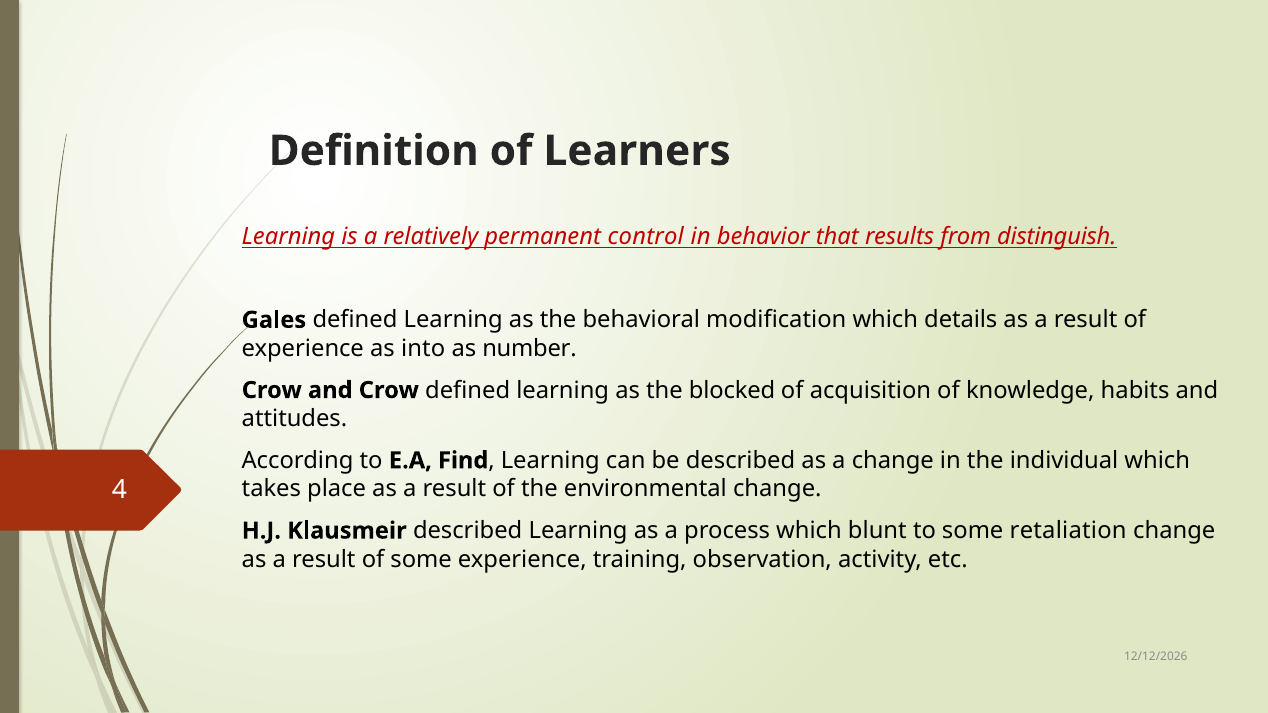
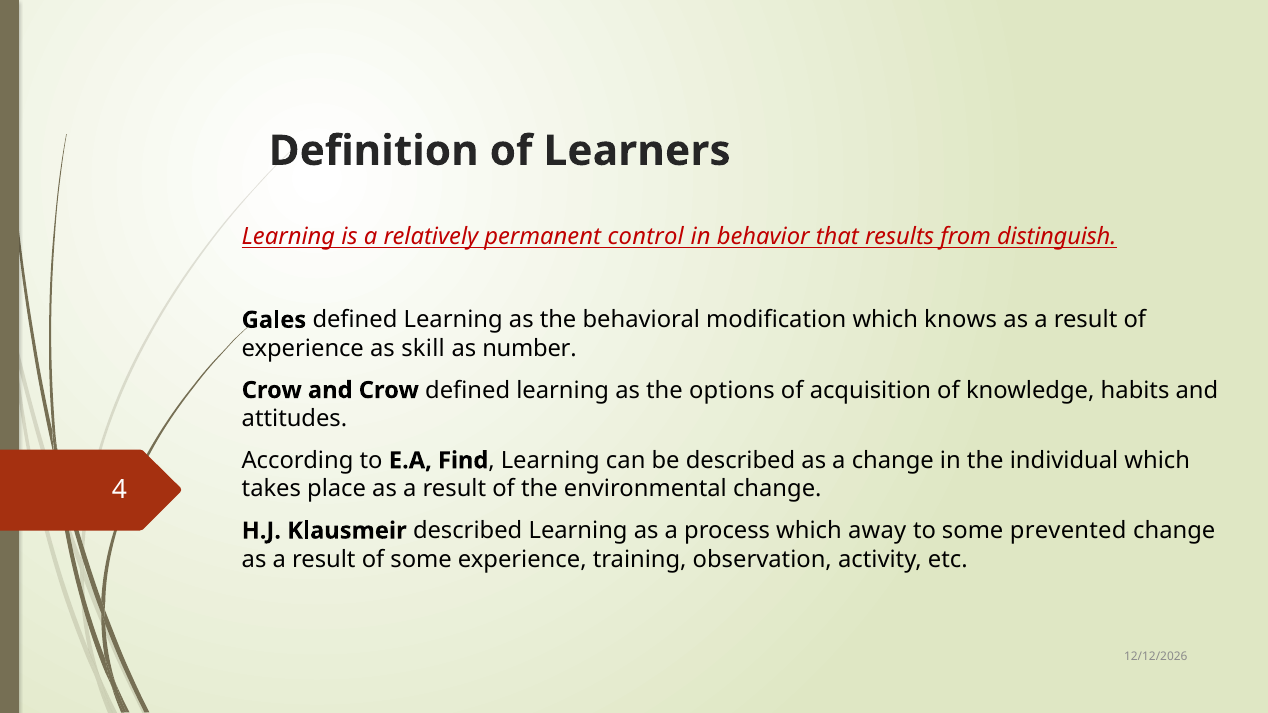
details: details -> knows (961, 320)
into: into -> skill (423, 349)
blocked: blocked -> options (732, 390)
blunt: blunt -> away (877, 531)
retaliation: retaliation -> prevented (1068, 531)
